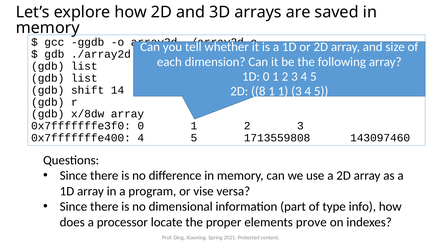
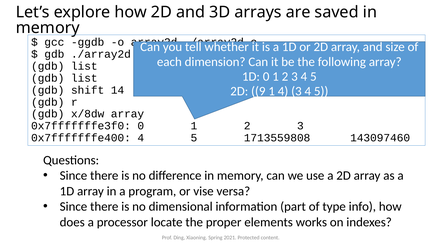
8: 8 -> 9 (258, 91)
1 1: 1 -> 4 (283, 91)
prove: prove -> works (311, 222)
